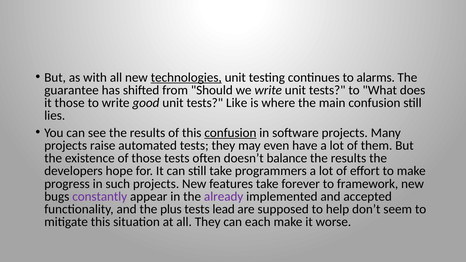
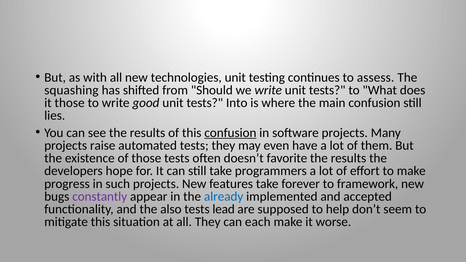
technologies underline: present -> none (186, 77)
alarms: alarms -> assess (376, 77)
guarantee: guarantee -> squashing (71, 90)
Like: Like -> Into (237, 103)
balance: balance -> favorite (287, 158)
already colour: purple -> blue (224, 197)
plus: plus -> also (171, 209)
